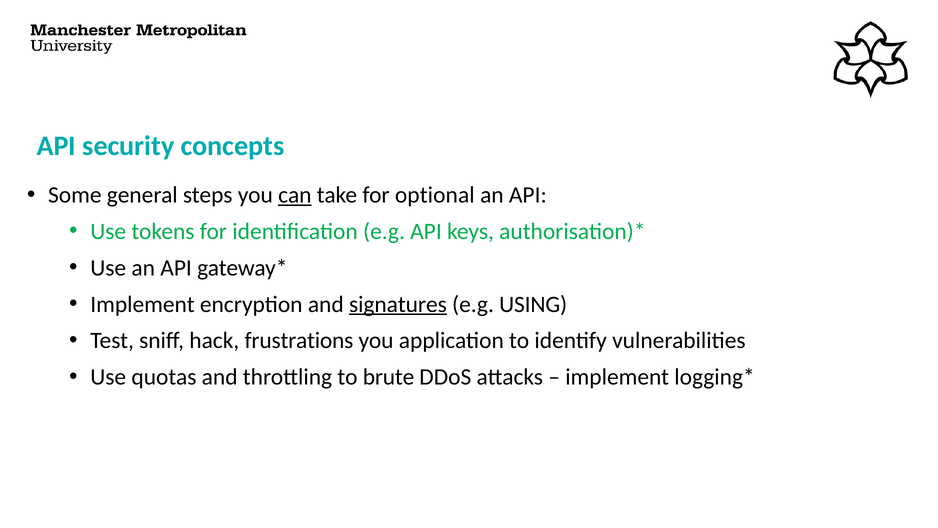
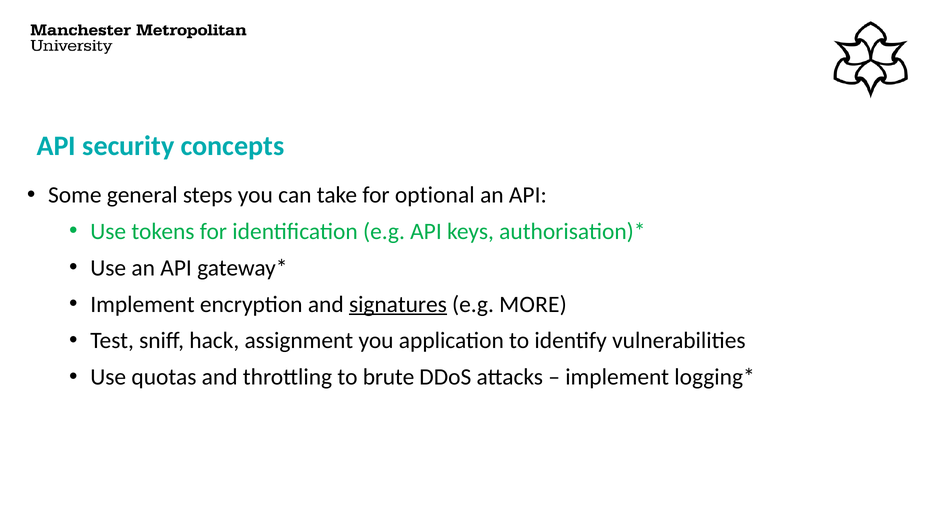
can underline: present -> none (295, 195)
USING: USING -> MORE (533, 304)
frustrations: frustrations -> assignment (299, 340)
